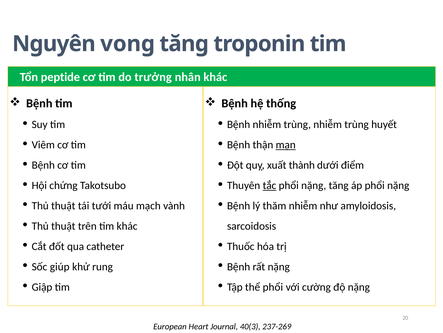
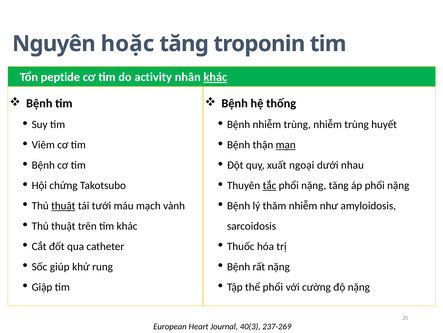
vong: vong -> hoặc (127, 44)
trưởng: trưởng -> activity (153, 77)
khác underline: none -> present (215, 77)
thành: thành -> ngoại (302, 165)
điểm: điểm -> nhau (352, 165)
thuật underline: none -> present (63, 205)
